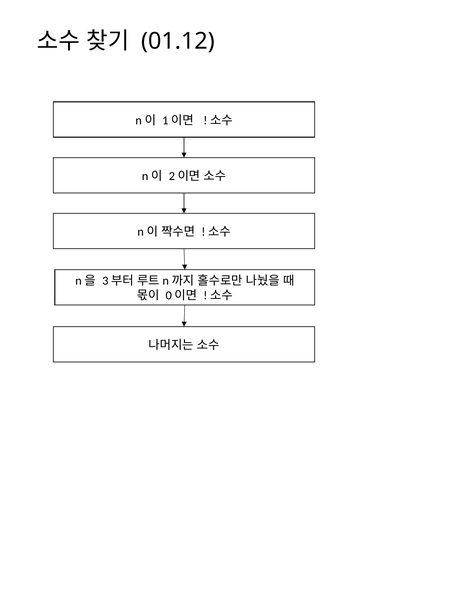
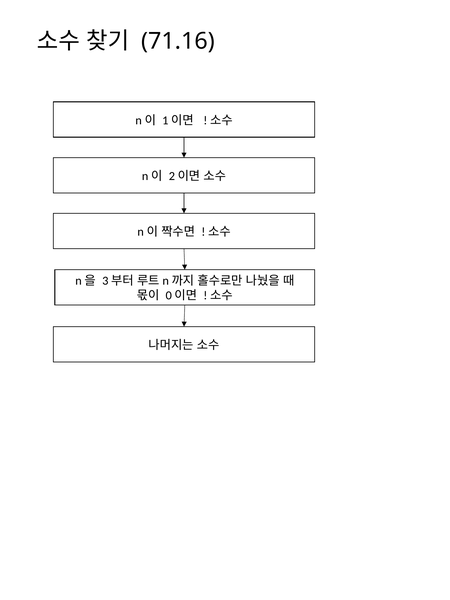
01.12: 01.12 -> 71.16 (178, 41)
